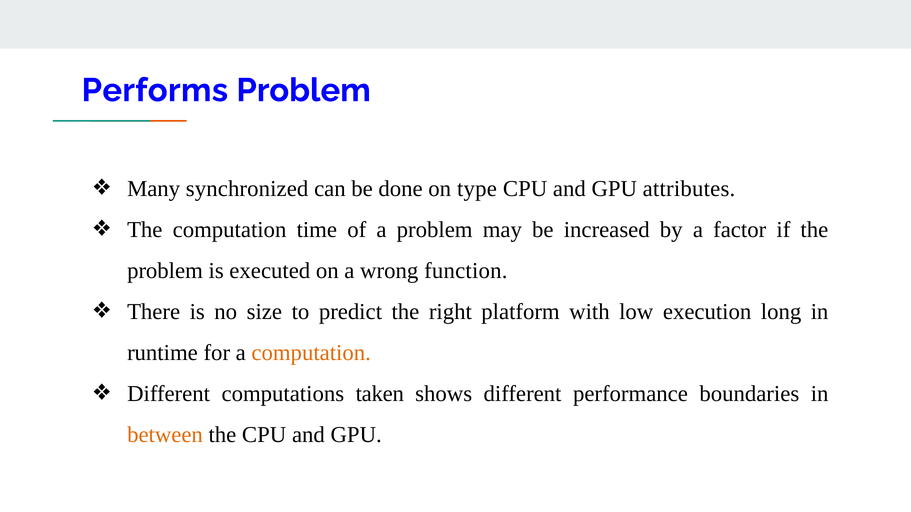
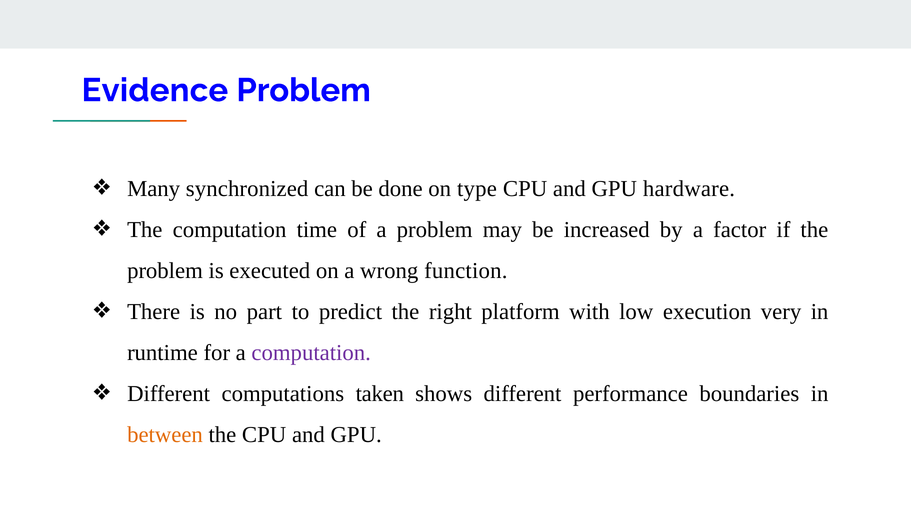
Performs: Performs -> Evidence (155, 90)
attributes: attributes -> hardware (689, 189)
size: size -> part (264, 312)
long: long -> very (781, 312)
computation colour: orange -> purple (311, 353)
